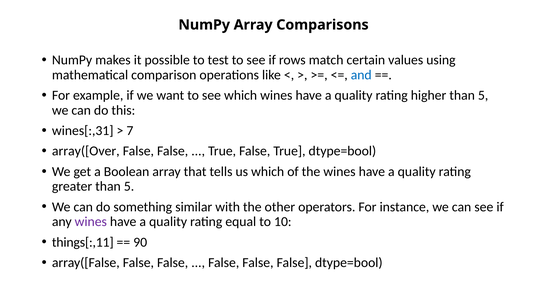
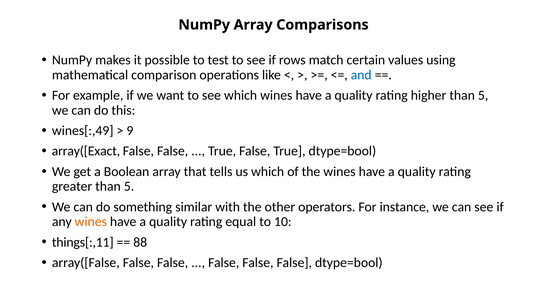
wines[:,31: wines[:,31 -> wines[:,49 (83, 131)
7: 7 -> 9 (130, 131)
array([Over: array([Over -> array([Exact (86, 151)
wines colour: purple -> orange (91, 221)
90: 90 -> 88 (140, 242)
